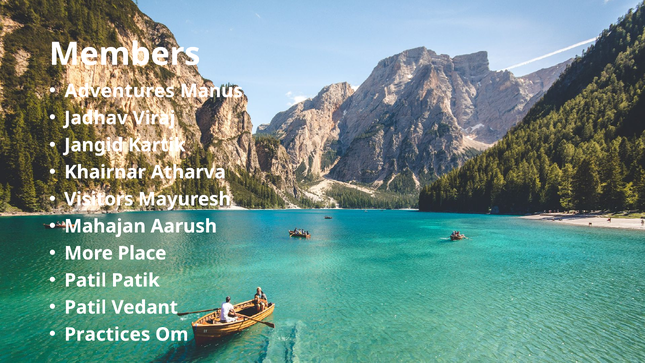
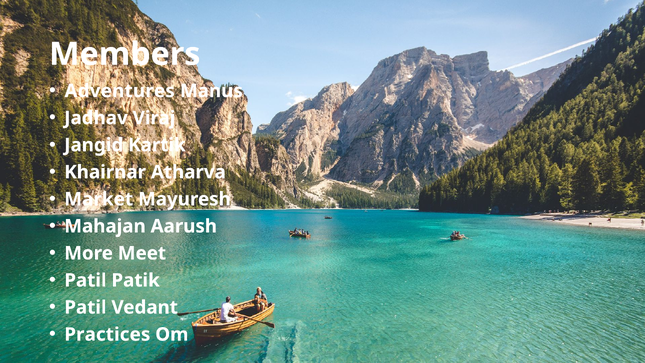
Visitors: Visitors -> Market (99, 199)
Place: Place -> Meet (142, 253)
